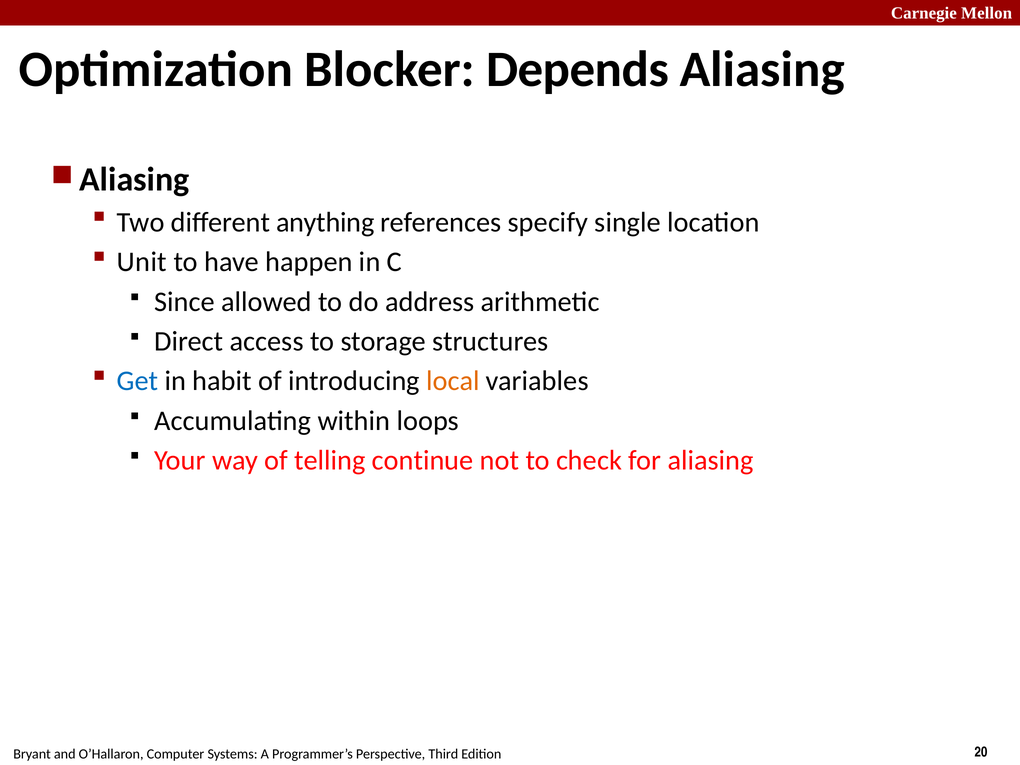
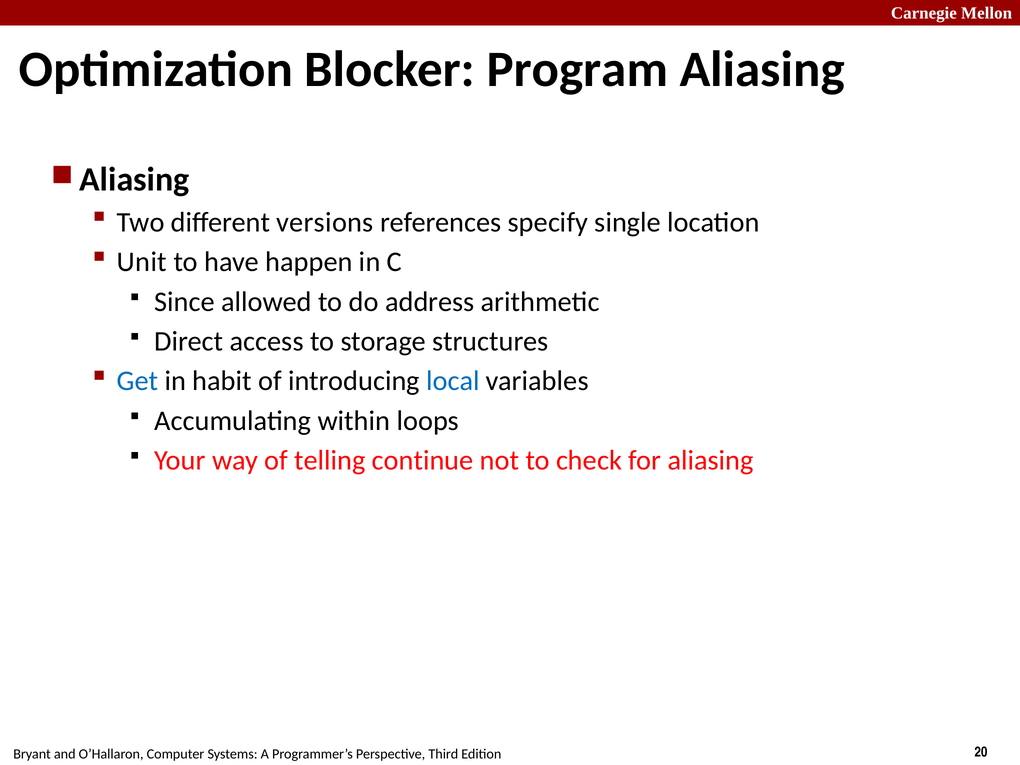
Depends: Depends -> Program (577, 70)
anything: anything -> versions (325, 222)
local colour: orange -> blue (453, 381)
